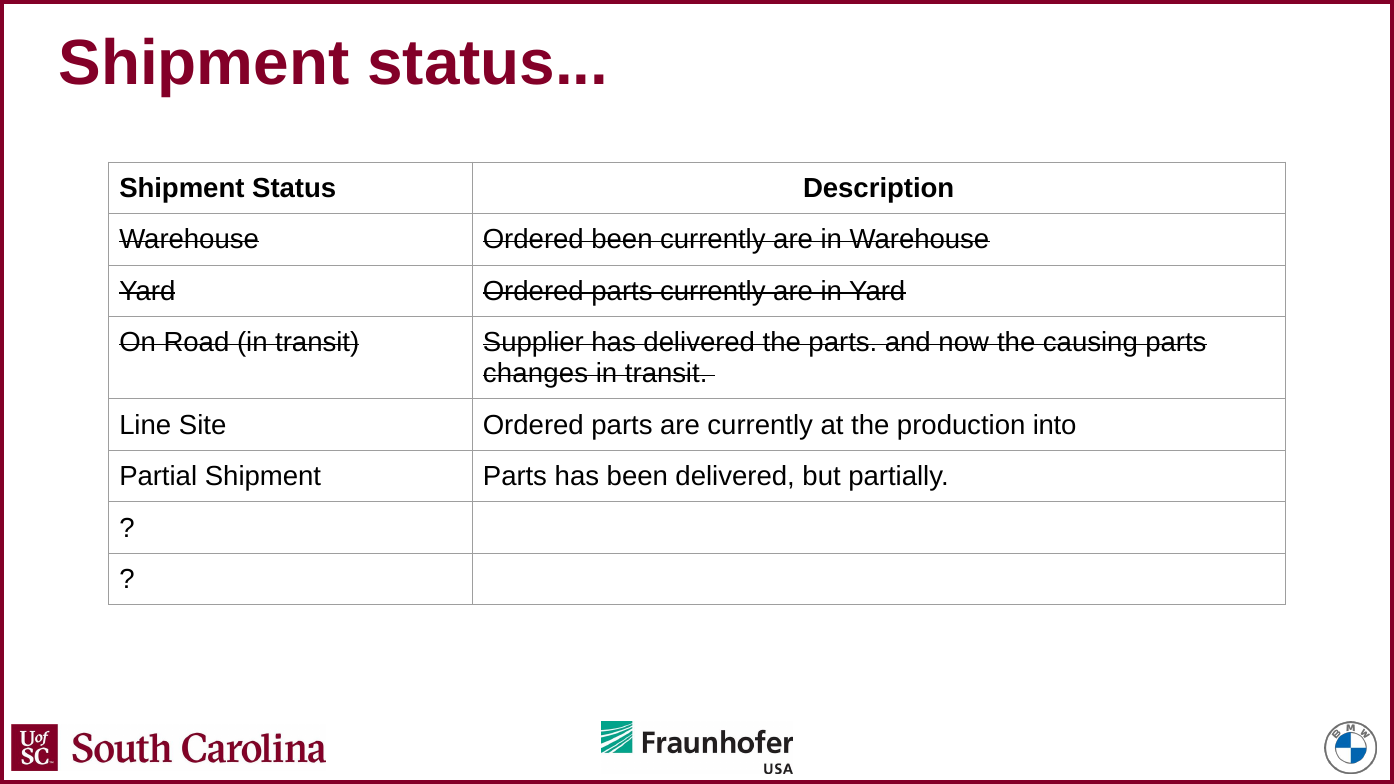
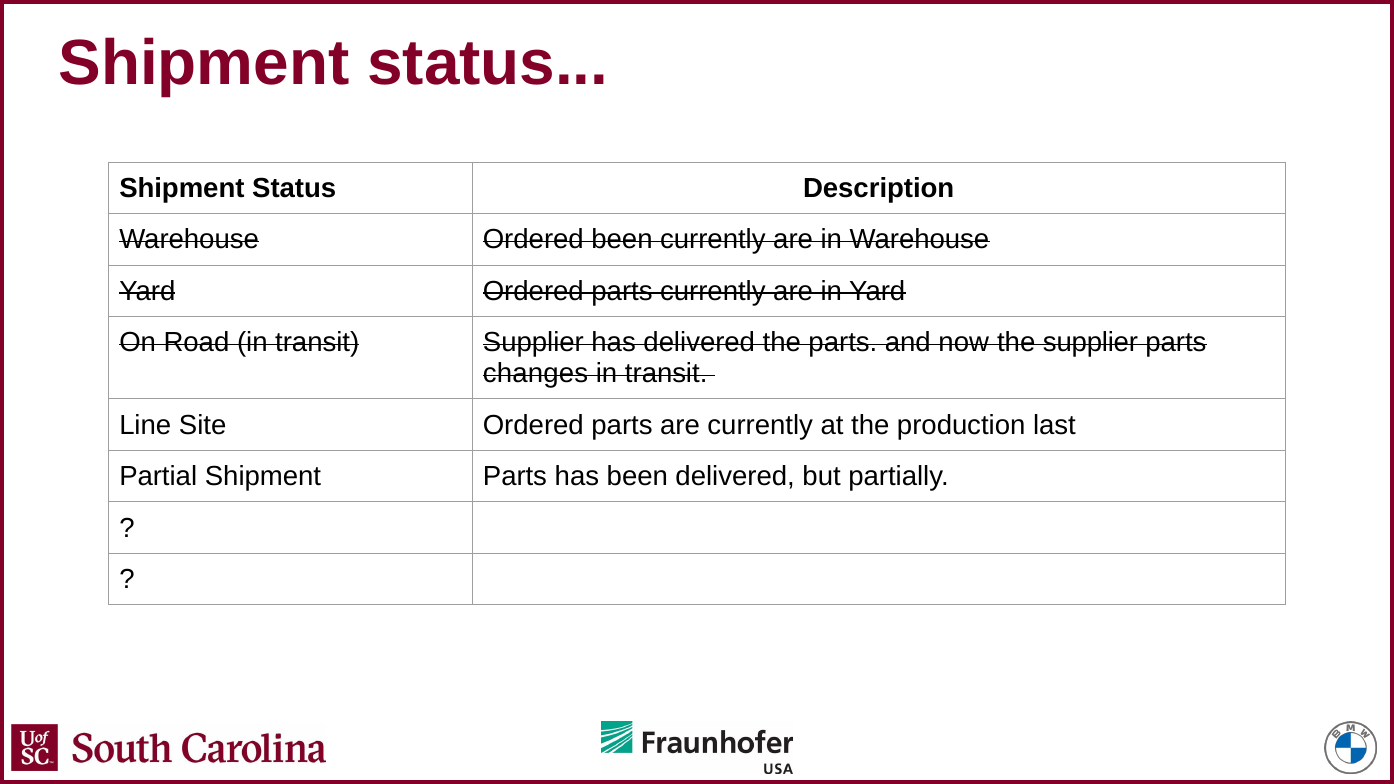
the causing: causing -> supplier (1090, 343)
into: into -> last (1054, 425)
